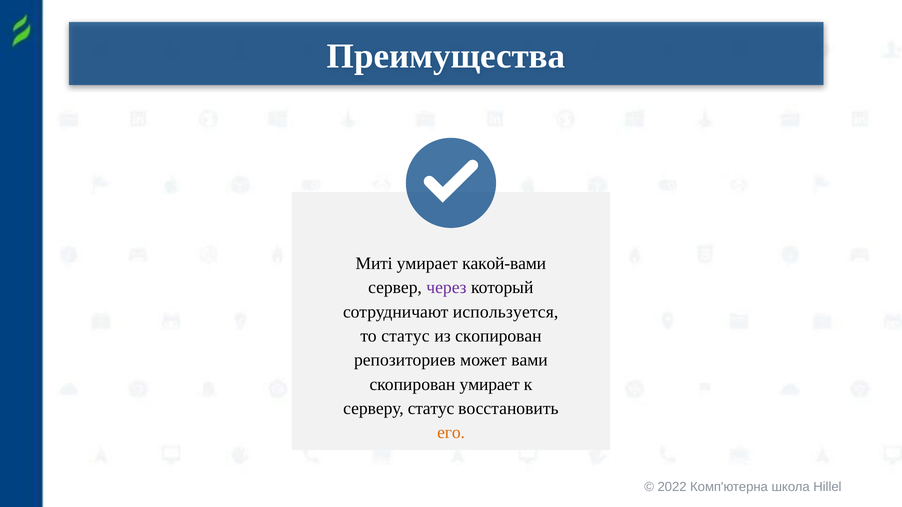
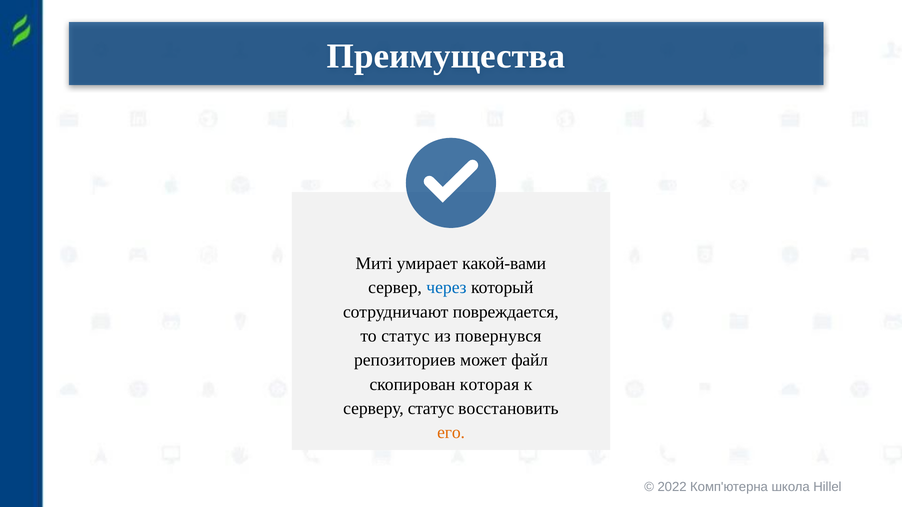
через colour: purple -> blue (446, 288)
используется: используется -> повреждается (506, 312)
из скопирован: скопирован -> повернувся (498, 336)
вами: вами -> файл (530, 360)
скопирован умирает: умирает -> которая (490, 385)
